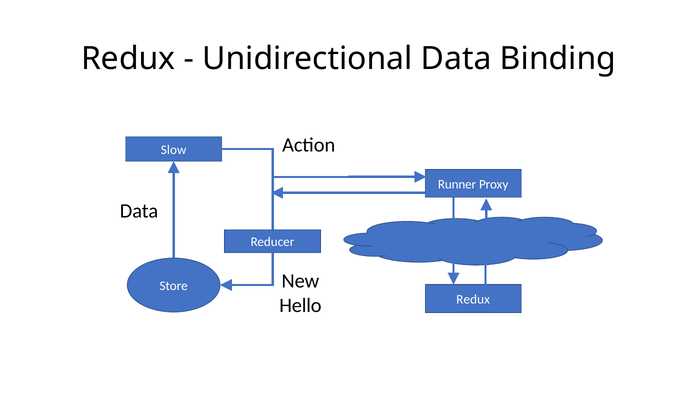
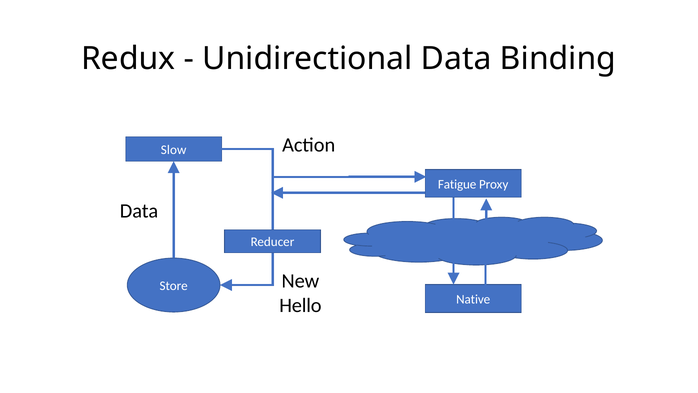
Runner: Runner -> Fatigue (457, 184)
Redux: Redux -> Native (473, 299)
